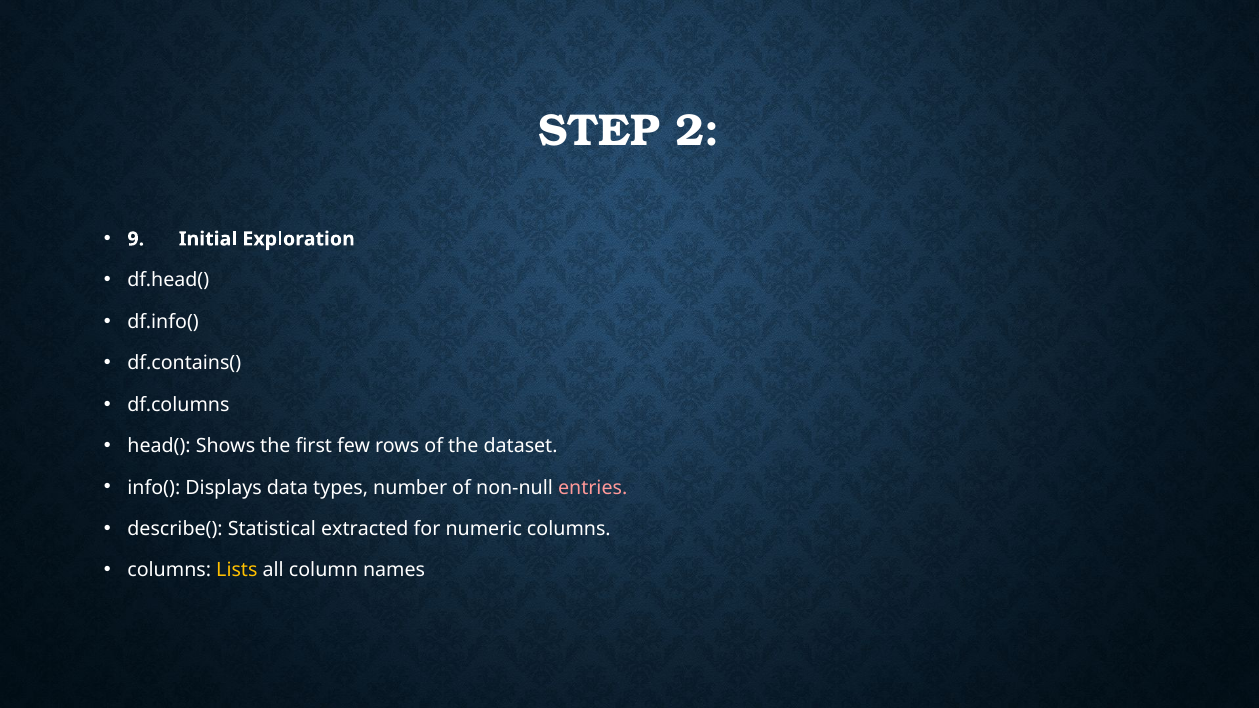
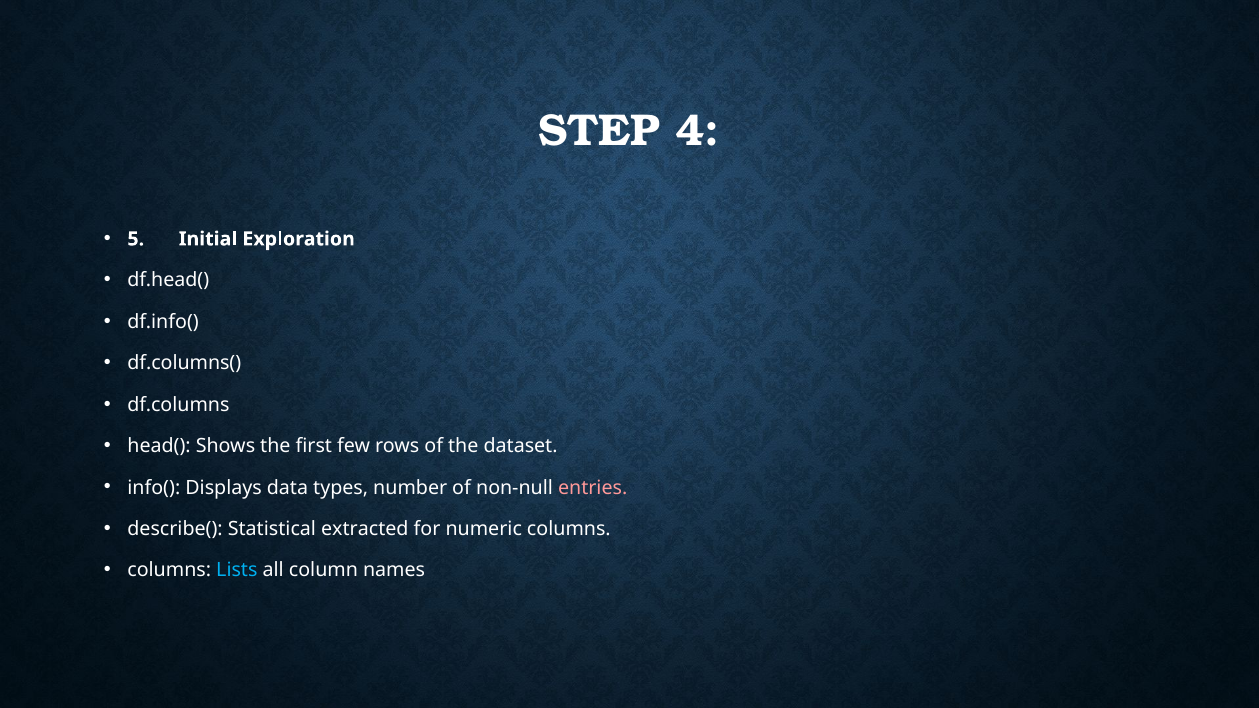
2: 2 -> 4 (697, 131)
9: 9 -> 5 (136, 239)
df.contains(: df.contains( -> df.columns( (184, 363)
Lists colour: yellow -> light blue (237, 571)
